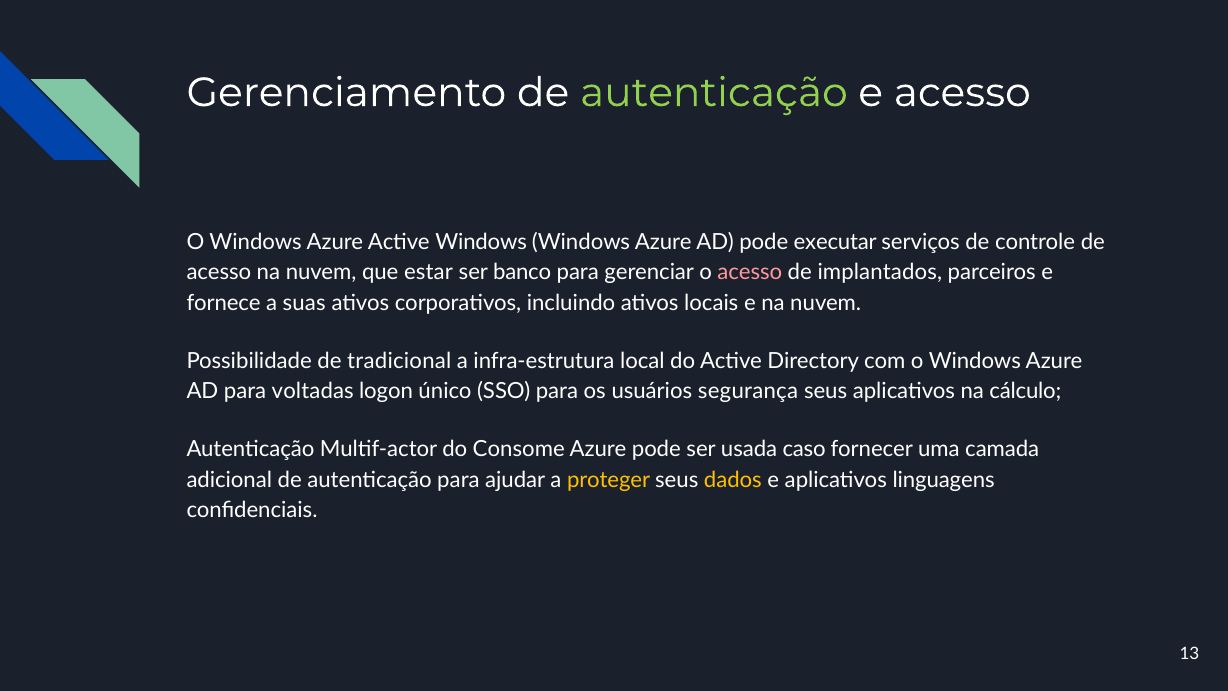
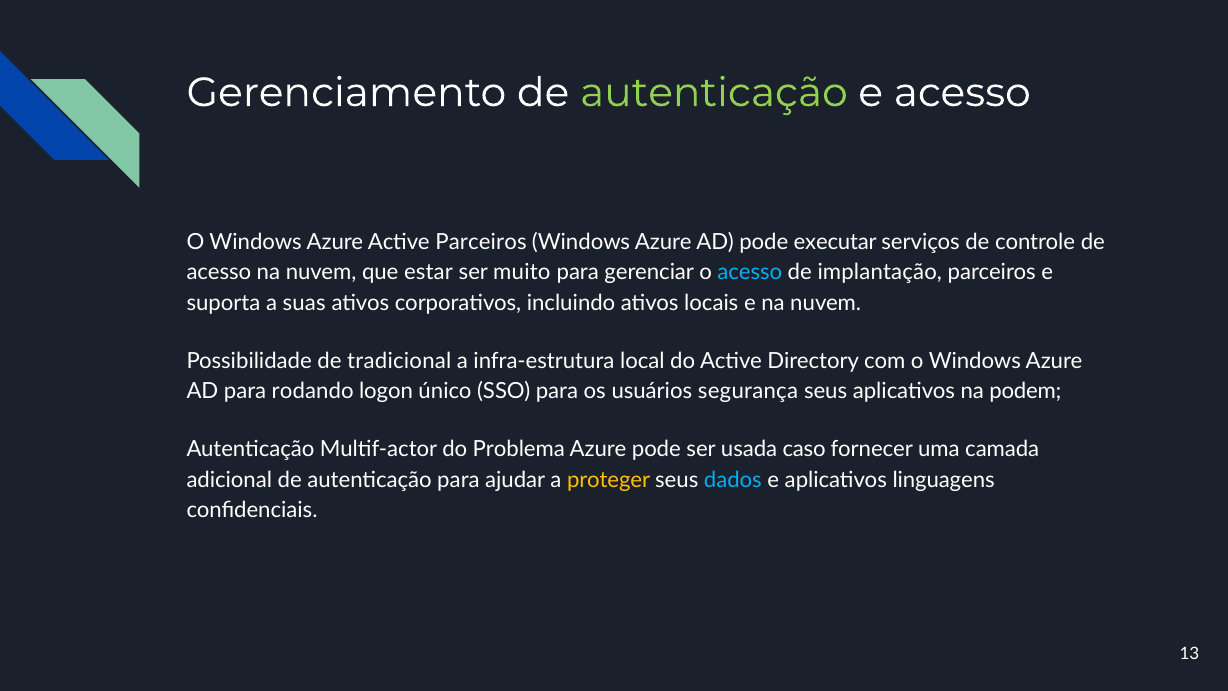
Active Windows: Windows -> Parceiros (481, 242)
banco: banco -> muito (522, 272)
acesso colour: pink -> light blue (750, 272)
implantados: implantados -> implantação (880, 272)
fornece: fornece -> suporta (223, 303)
voltadas: voltadas -> rodando (313, 391)
cálculo: cálculo -> podem (1025, 391)
Consome: Consome -> Problema (519, 449)
dados colour: yellow -> light blue (733, 480)
